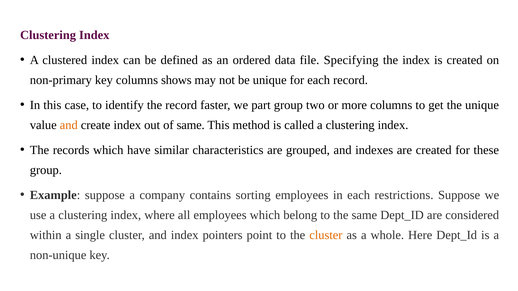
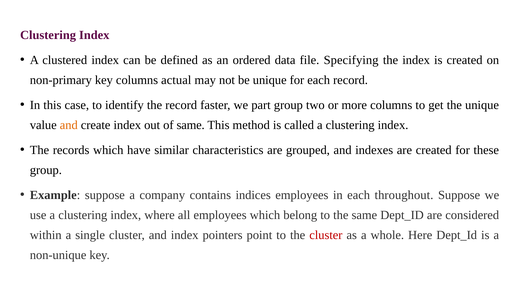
shows: shows -> actual (176, 80)
sorting: sorting -> indices (253, 195)
restrictions: restrictions -> throughout (404, 195)
cluster colour: orange -> red (326, 235)
